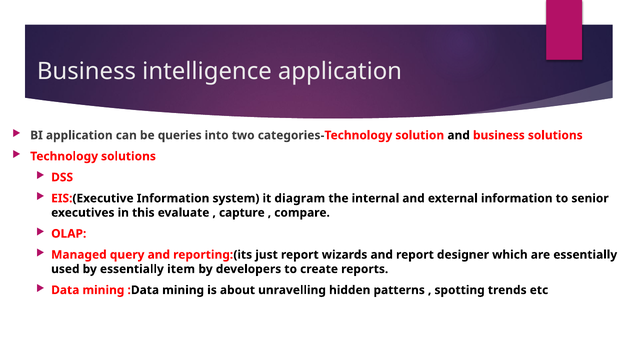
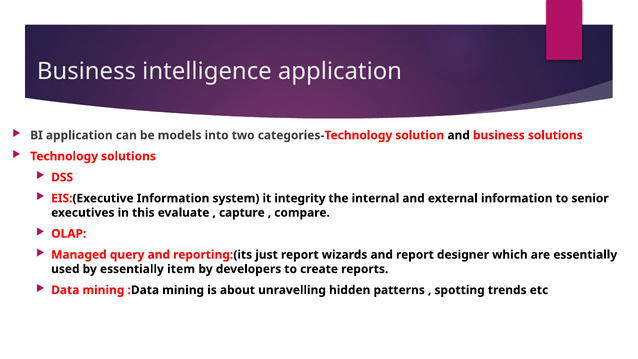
queries: queries -> models (180, 135)
diagram: diagram -> integrity (300, 198)
